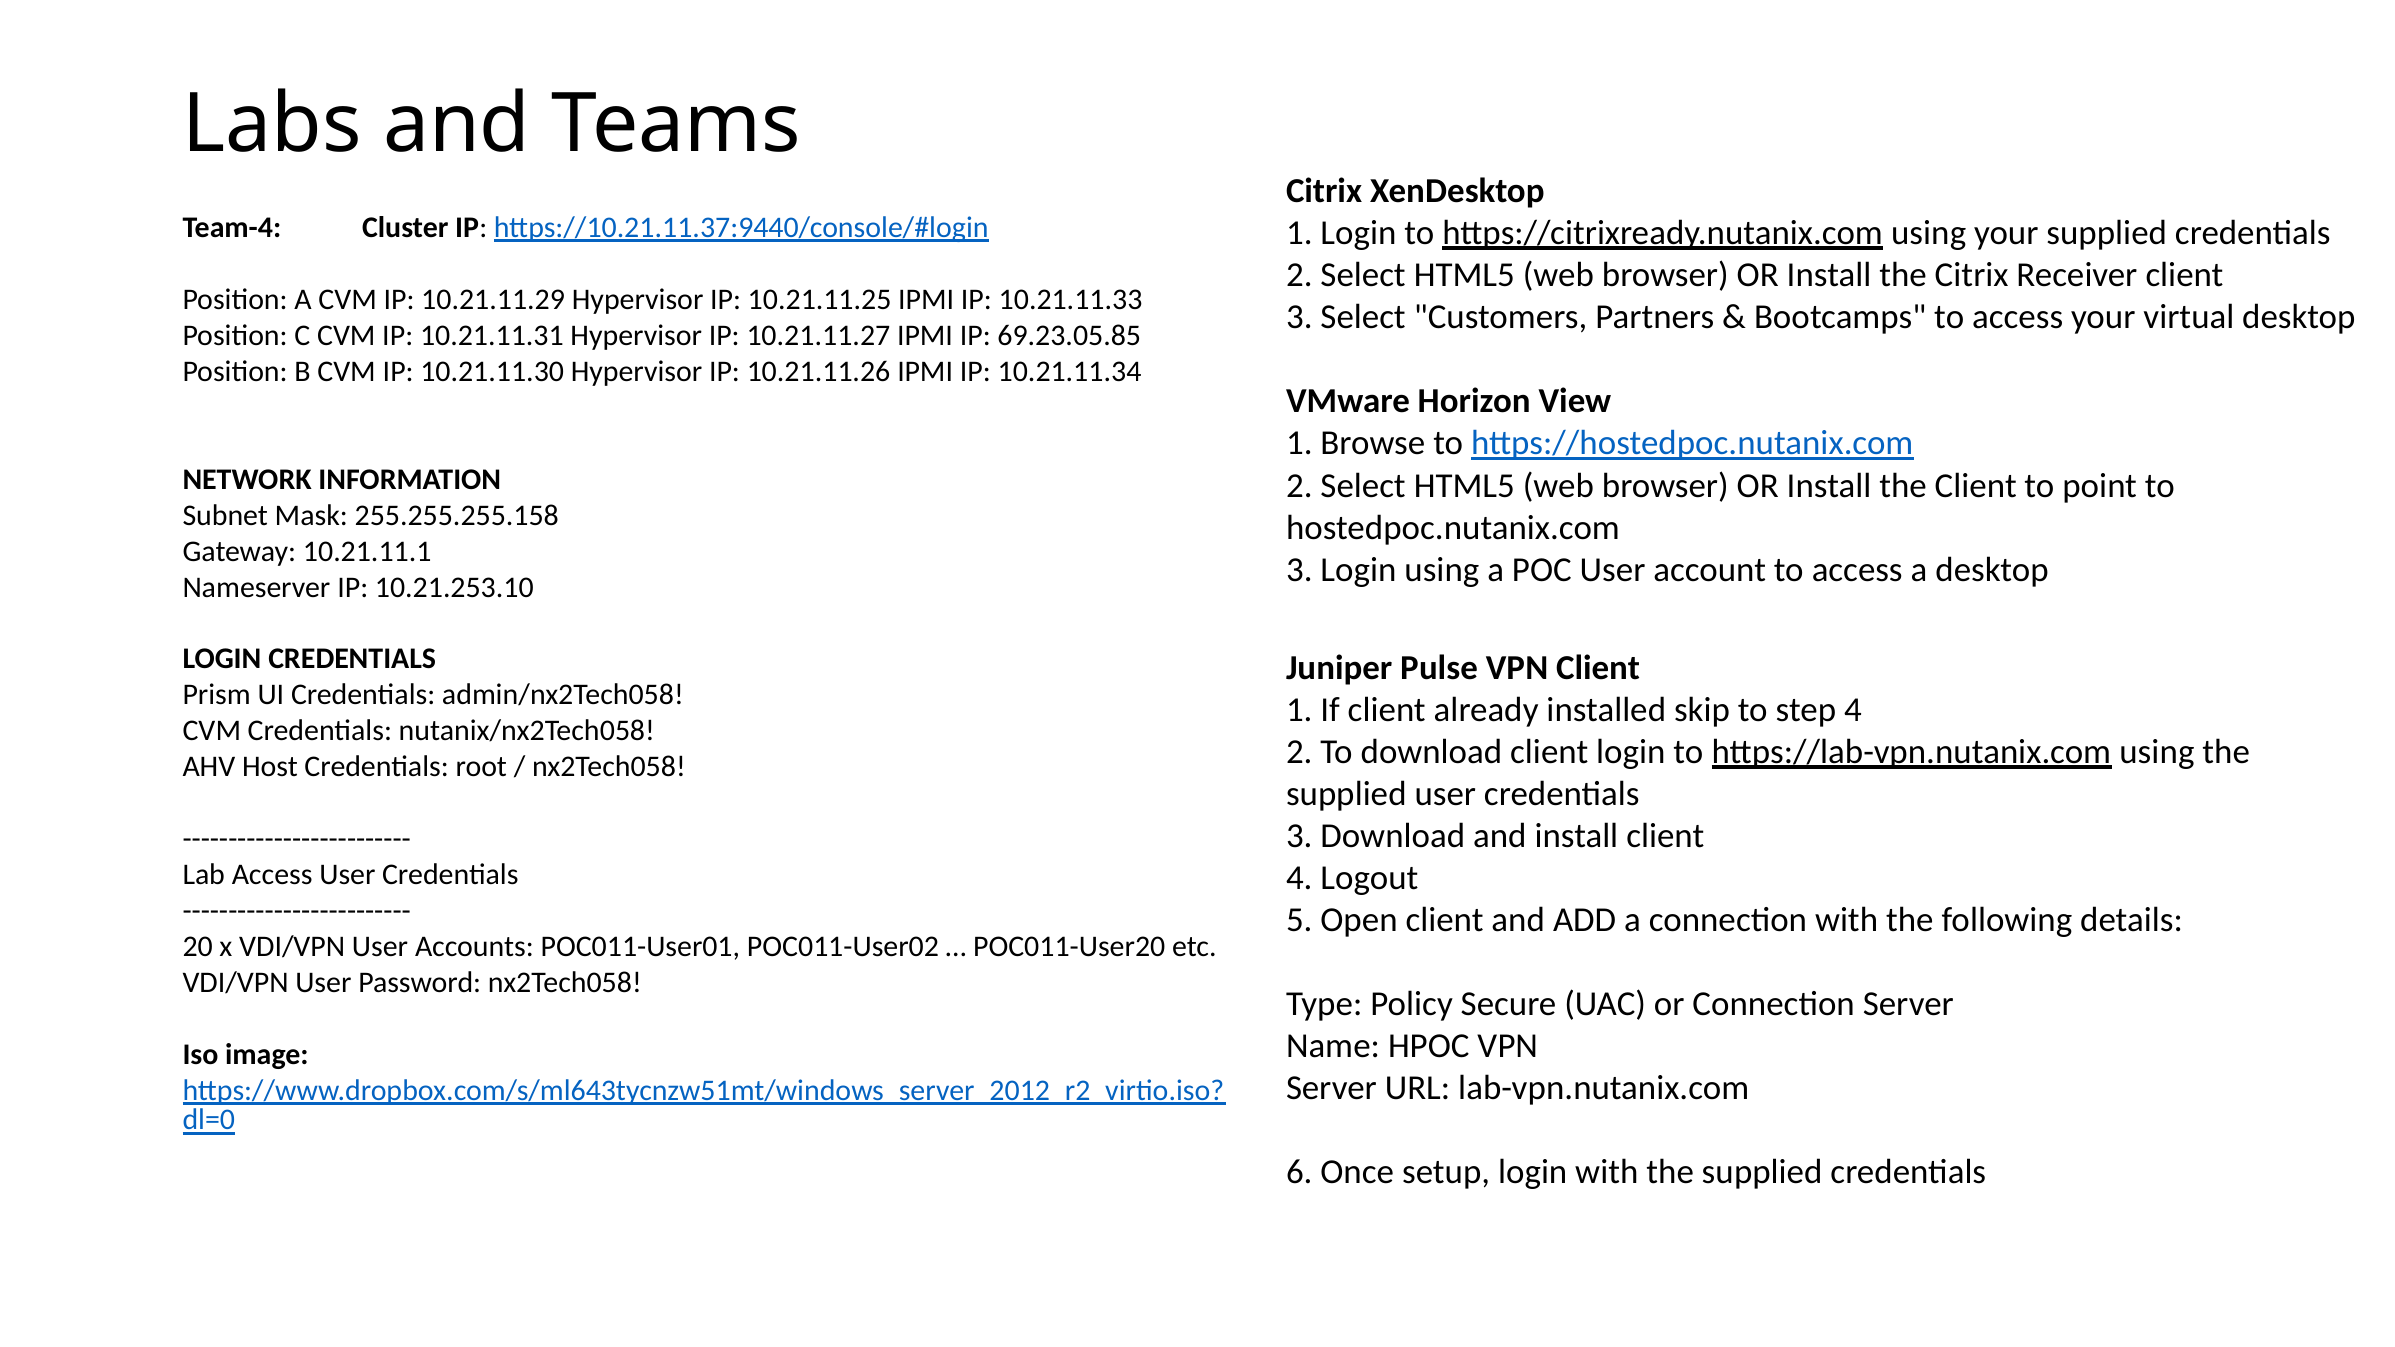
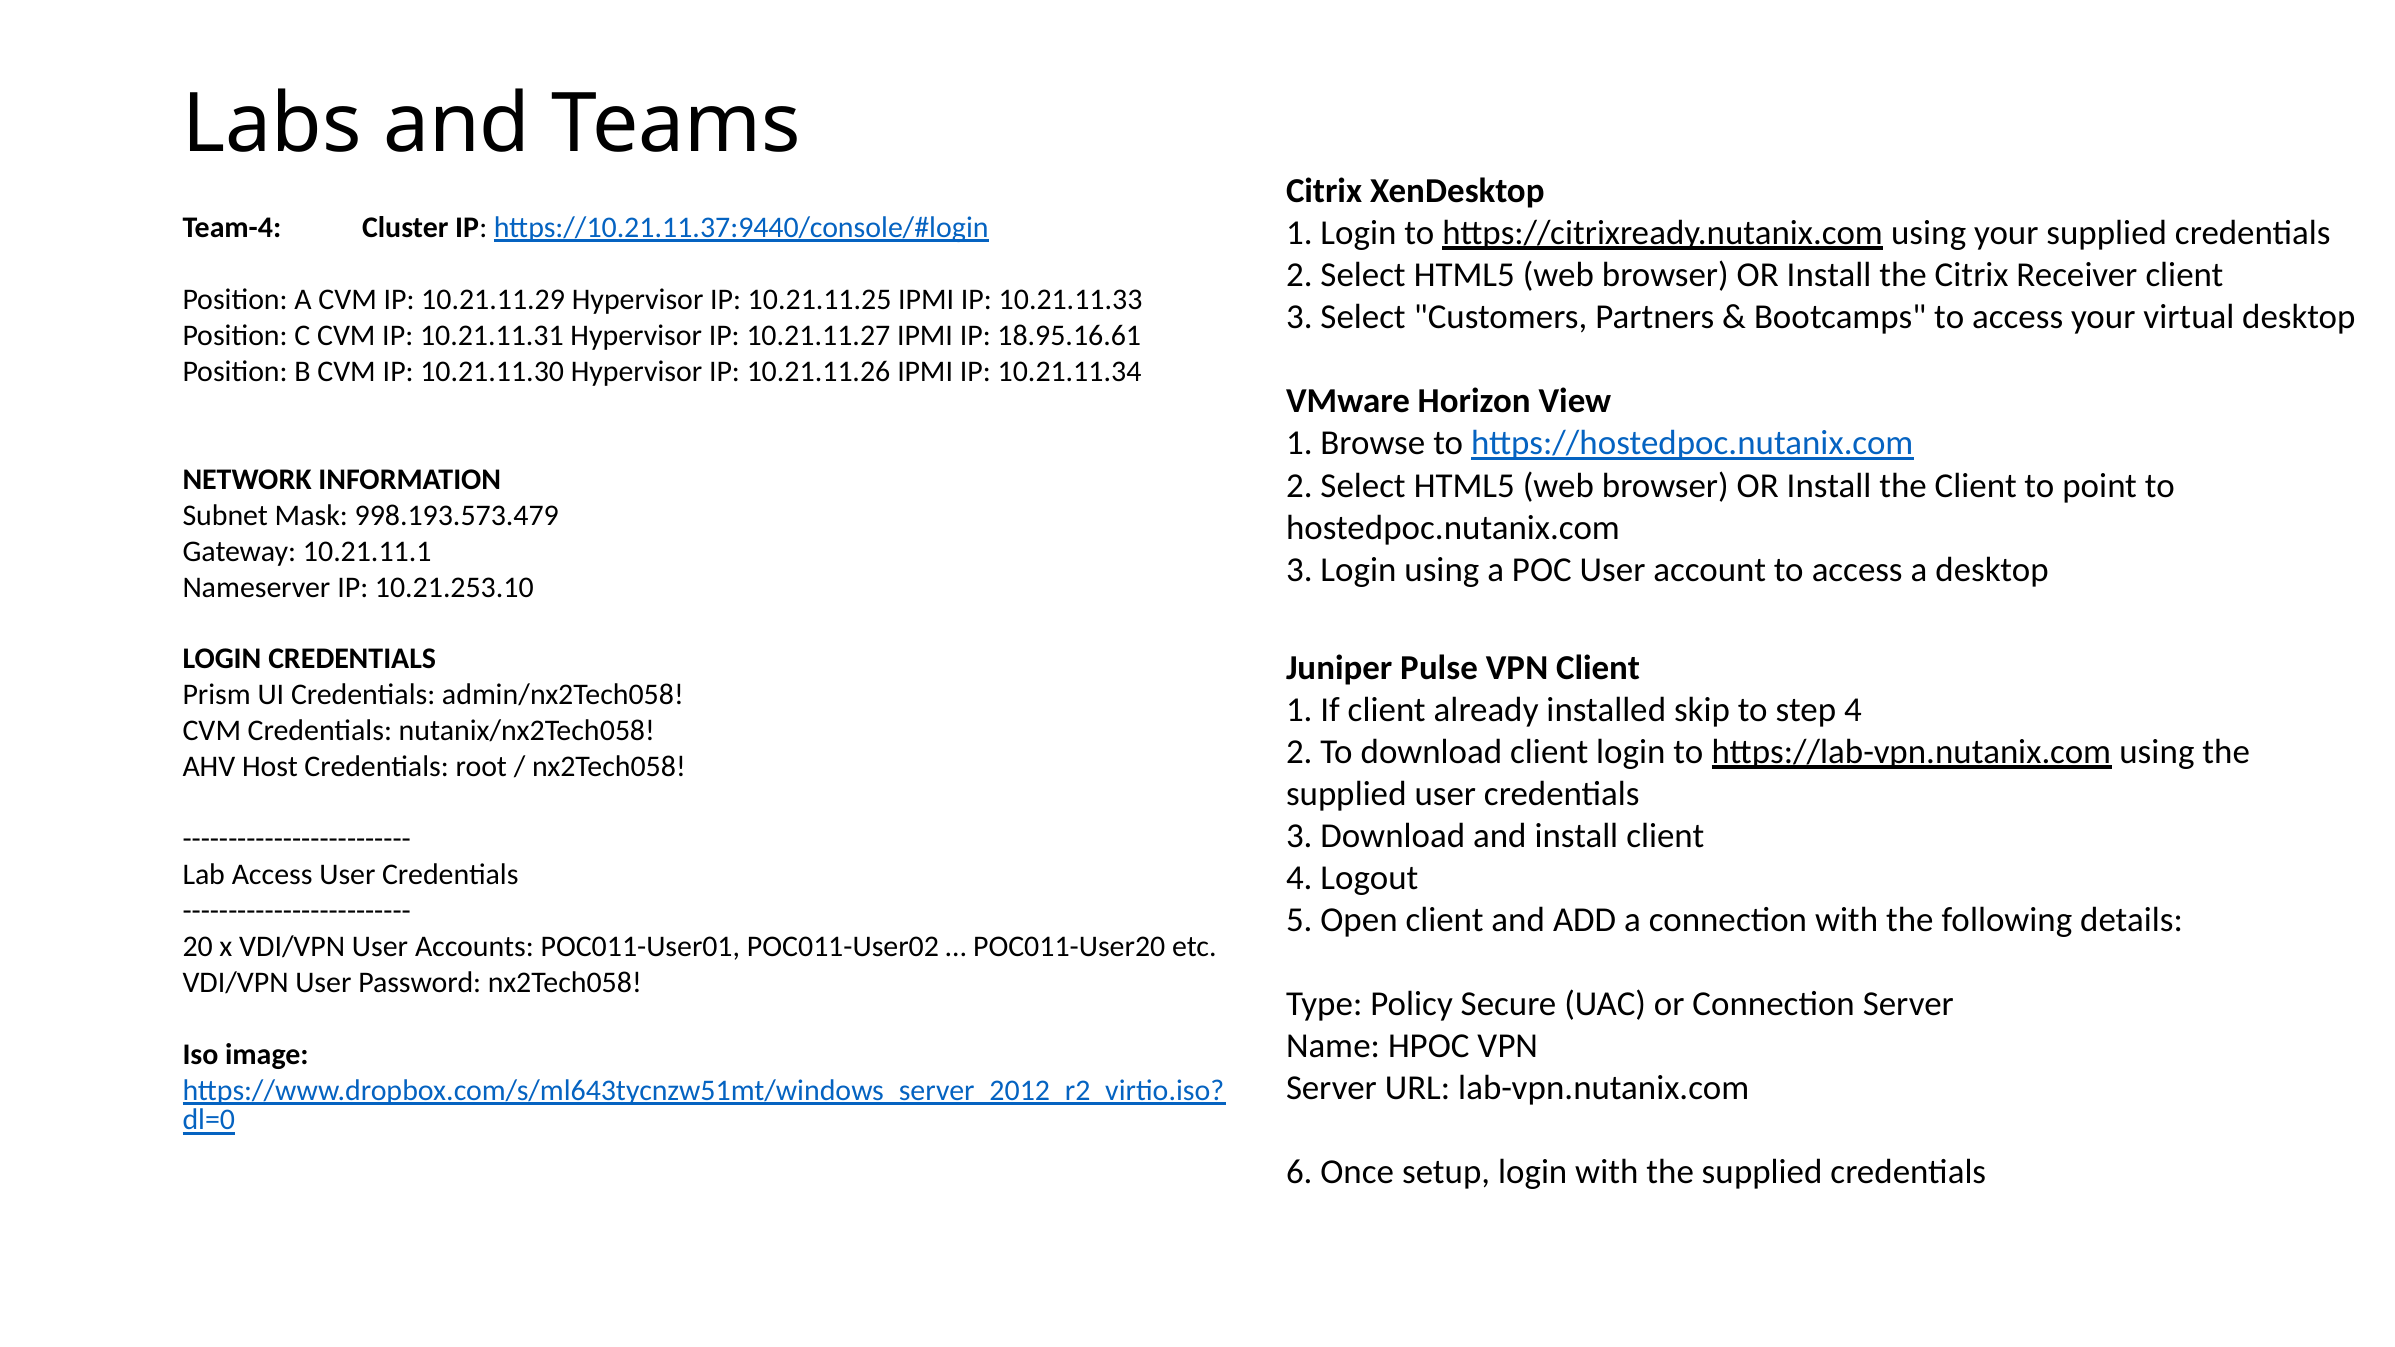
69.23.05.85: 69.23.05.85 -> 18.95.16.61 (1069, 336)
255.255.255.158: 255.255.255.158 -> 998.193.573.479 (457, 515)
